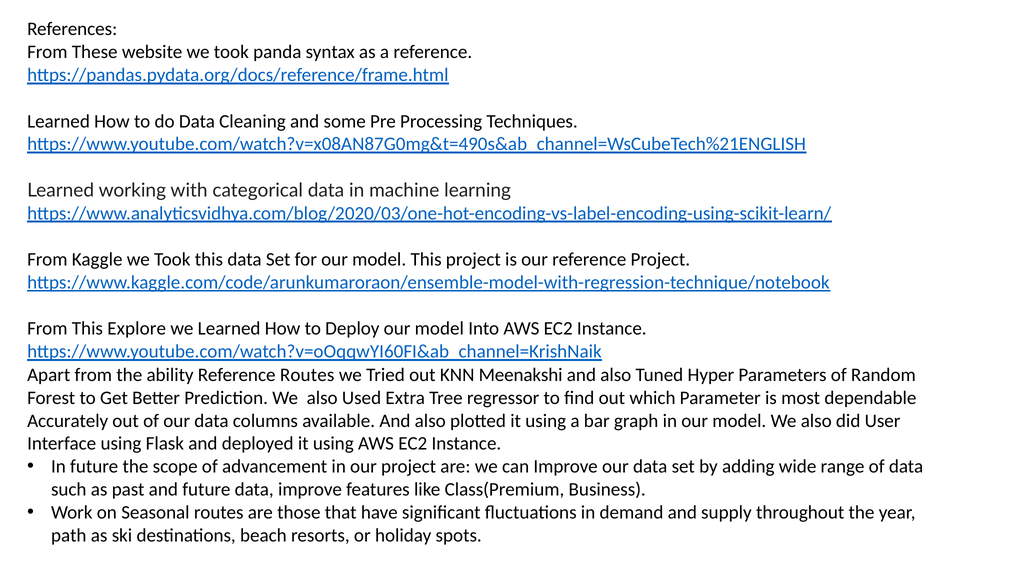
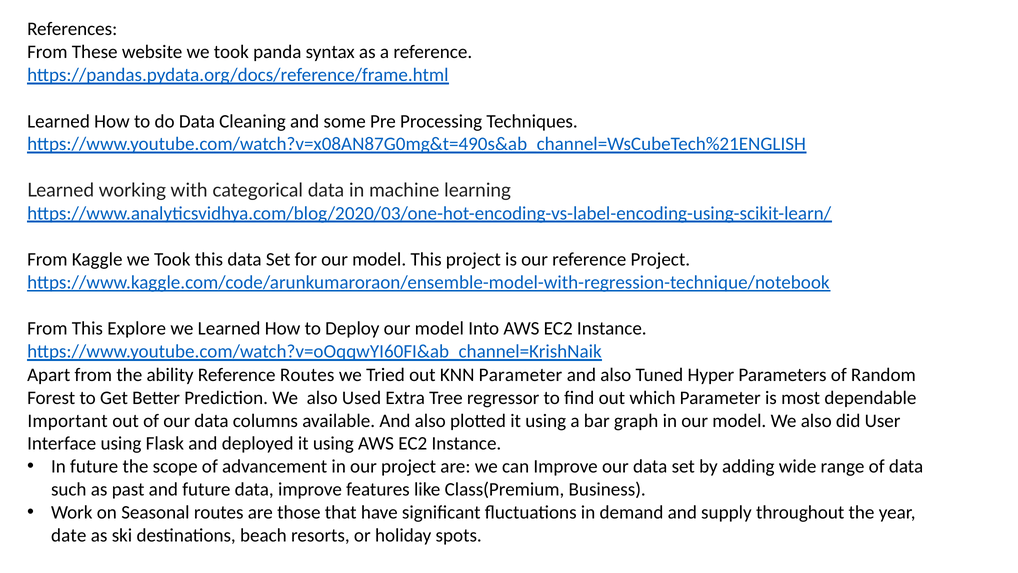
KNN Meenakshi: Meenakshi -> Parameter (520, 375)
Accurately: Accurately -> Important (68, 420)
path: path -> date (69, 535)
